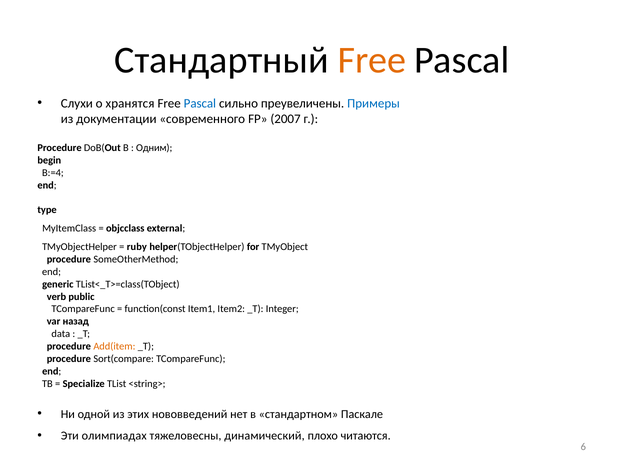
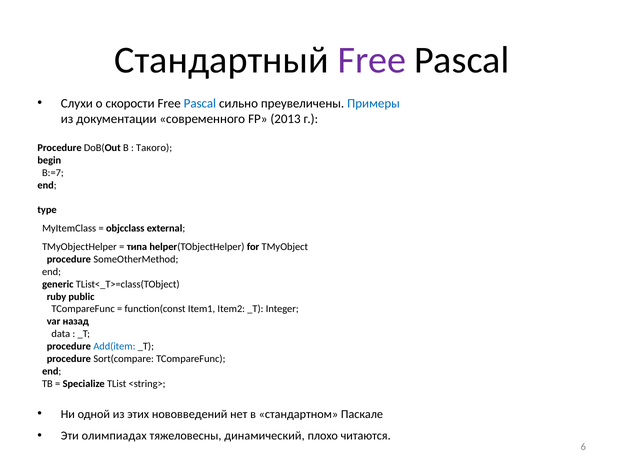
Free colour: orange -> purple (372, 60)
хранятся: хранятся -> скорости (130, 103)
2007: 2007 -> 2013 (286, 119)
Одним: Одним -> Такого (154, 148)
B:=4: B:=4 -> B:=7 (53, 173)
ruby: ruby -> типа (137, 247)
verb: verb -> ruby (56, 297)
Add(item colour: orange -> blue (114, 347)
